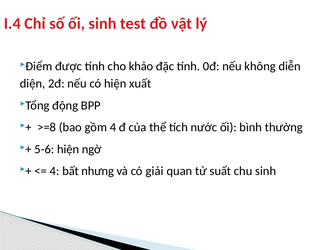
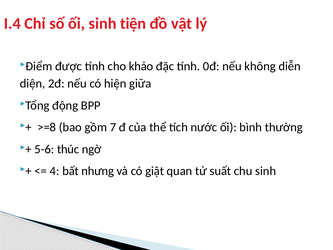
test: test -> tiện (133, 24)
xuất: xuất -> giữa (140, 83)
gồm 4: 4 -> 7 (113, 127)
5-6 hiện: hiện -> thúc (68, 149)
giải: giải -> giật (155, 171)
